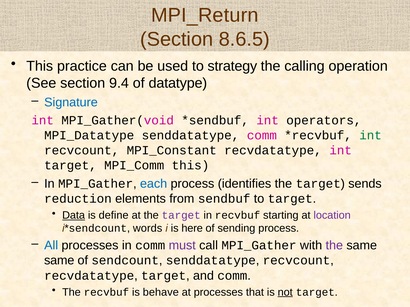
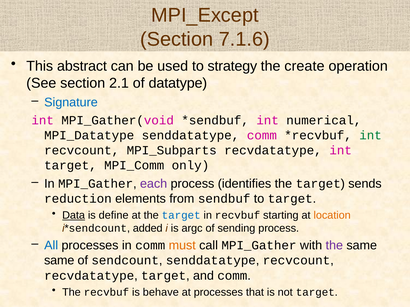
MPI_Return: MPI_Return -> MPI_Except (205, 15)
8.6.5: 8.6.5 -> 7.1.6 (244, 39)
practice: practice -> abstract (82, 66)
calling: calling -> create (304, 66)
9.4: 9.4 -> 2.1 (119, 83)
operators: operators -> numerical (324, 121)
MPI_Constant: MPI_Constant -> MPI_Subparts (172, 151)
MPI_Comm this: this -> only (190, 166)
each colour: blue -> purple (154, 184)
target colour: purple -> blue (181, 216)
location colour: purple -> orange (332, 216)
words: words -> added (148, 229)
here: here -> argc (192, 229)
must colour: purple -> orange (182, 246)
not underline: present -> none (285, 293)
